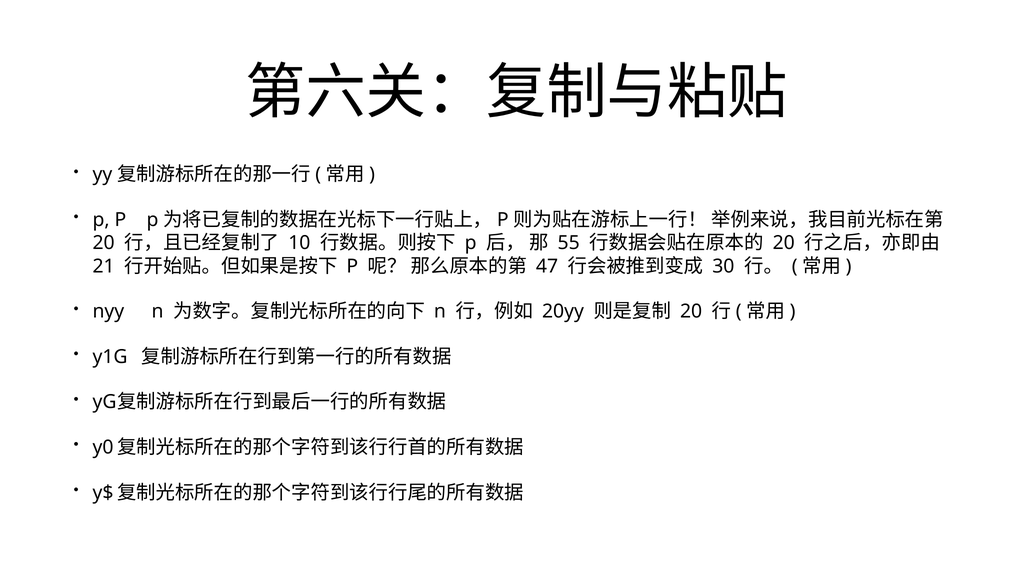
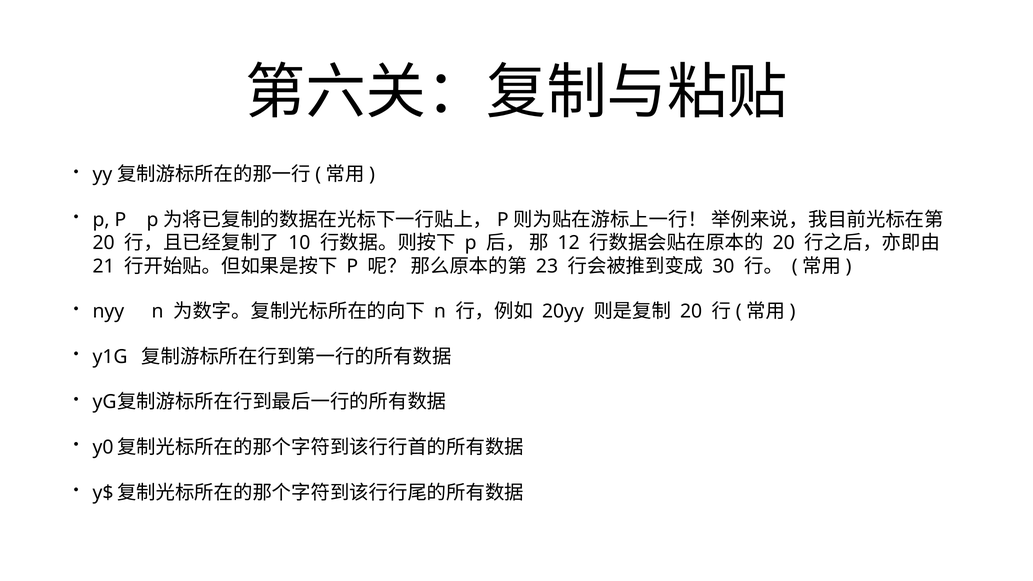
55: 55 -> 12 (569, 243)
47: 47 -> 23 (547, 266)
